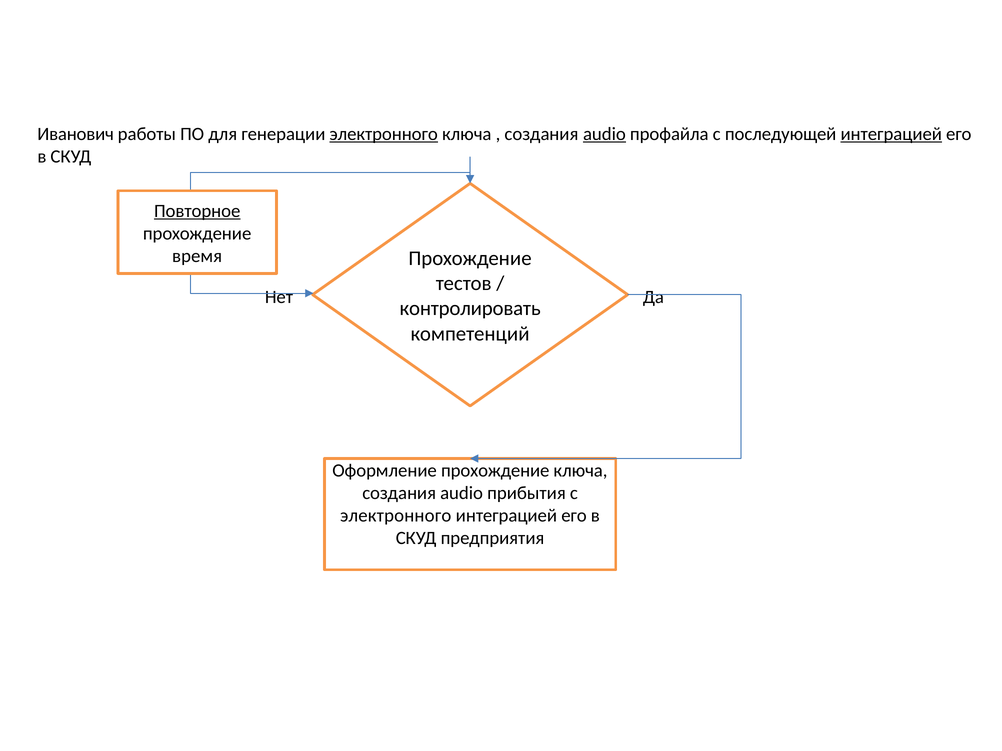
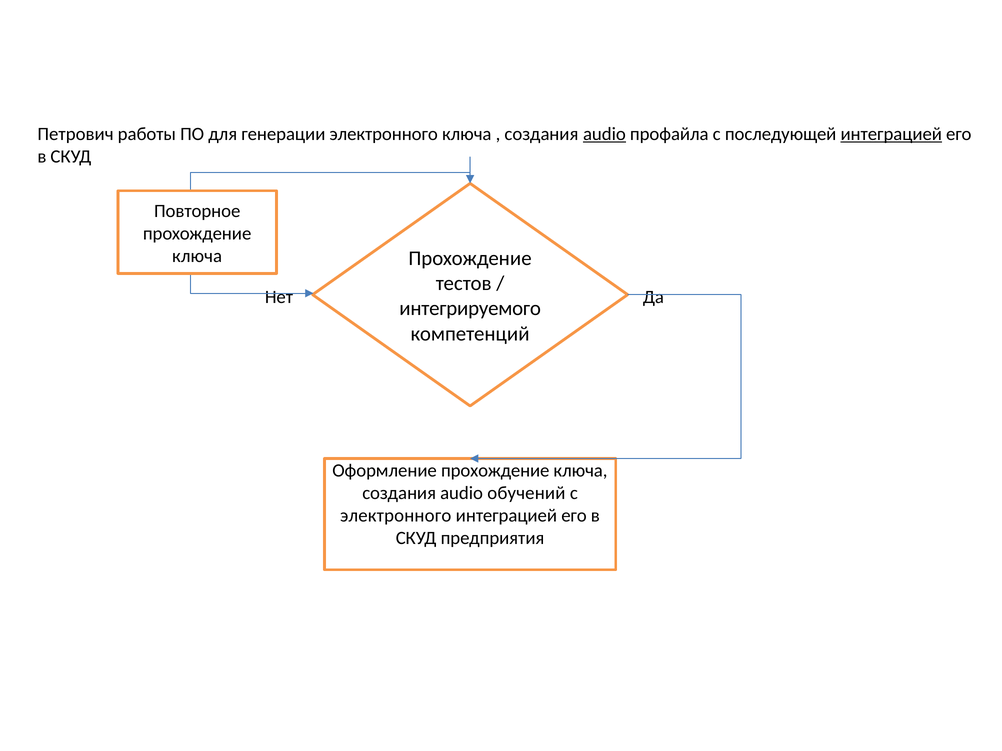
Иванович: Иванович -> Петрович (75, 134)
электронного underline: present -> none (384, 134)
Повторное underline: present -> none (197, 211)
время: время -> ключа (197, 256)
контролировать: контролировать -> интегрируемого (470, 309)
прибытия: прибытия -> обучений (526, 493)
